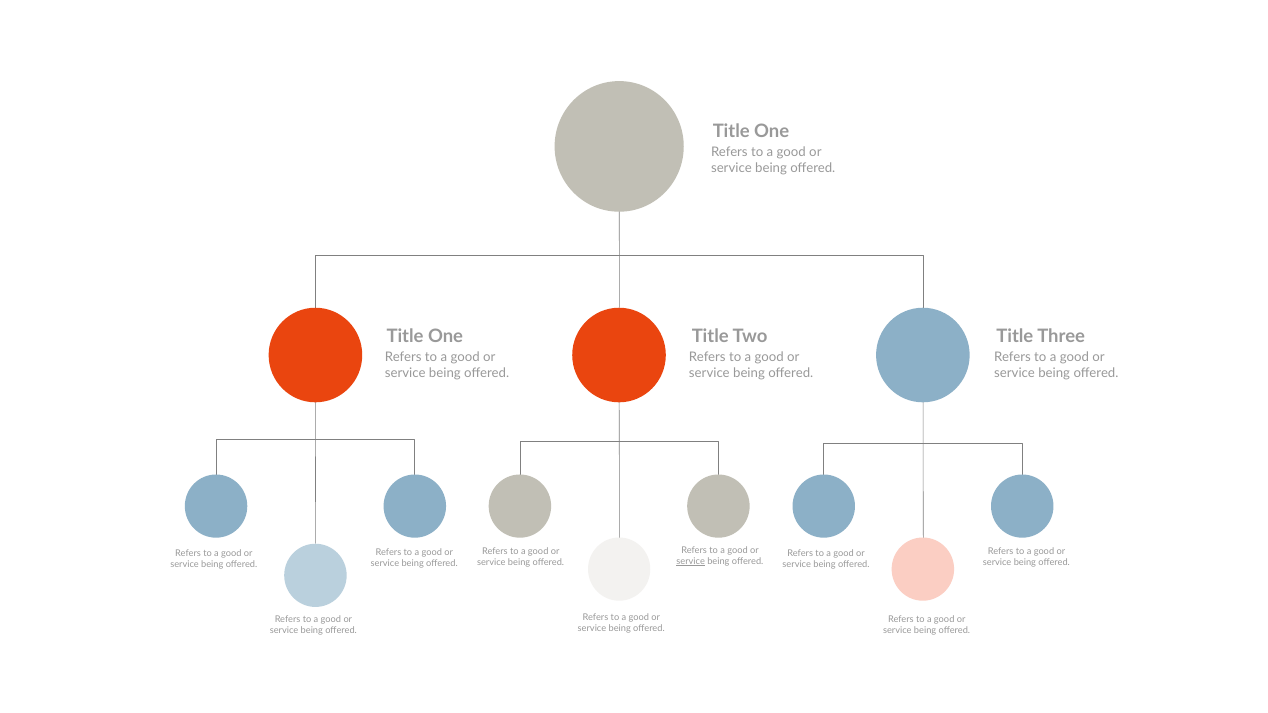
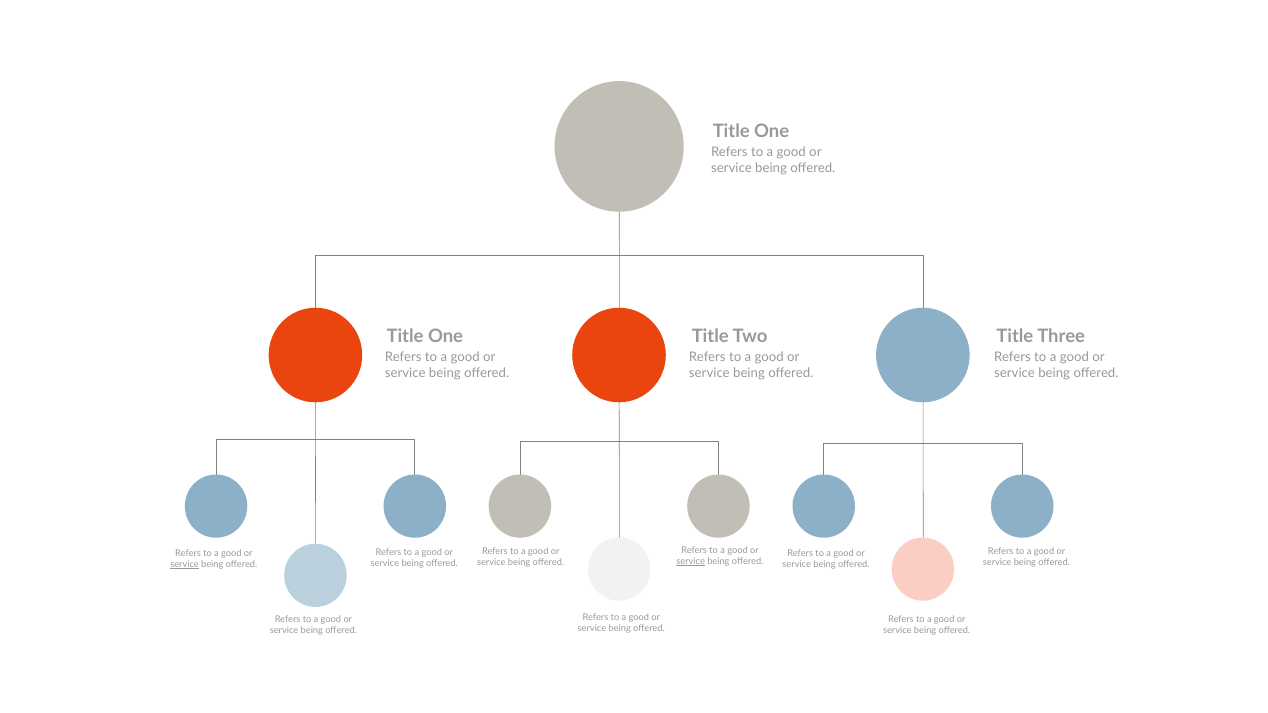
service underline: none -> present (185, 565)
